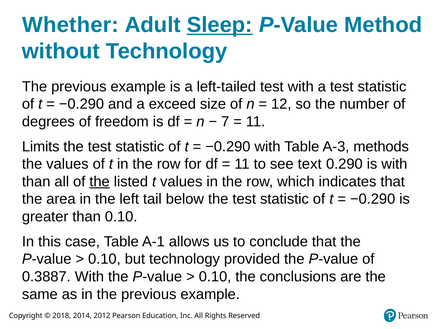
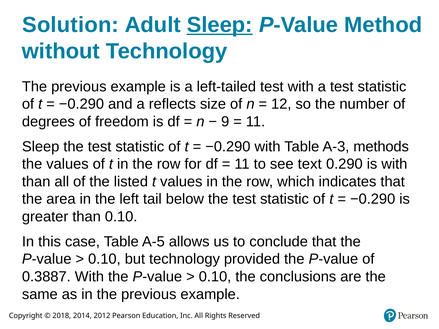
Whether: Whether -> Solution (71, 25)
exceed: exceed -> reflects (172, 104)
7: 7 -> 9 (225, 122)
Limits: Limits -> Sleep (41, 147)
the underline: present -> none (100, 182)
A-1: A-1 -> A-5 (153, 242)
